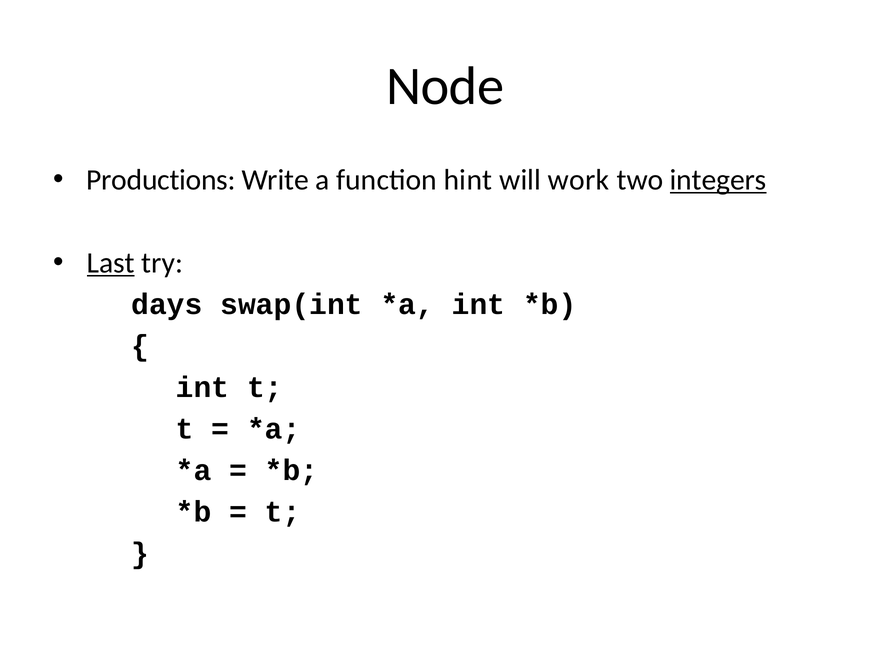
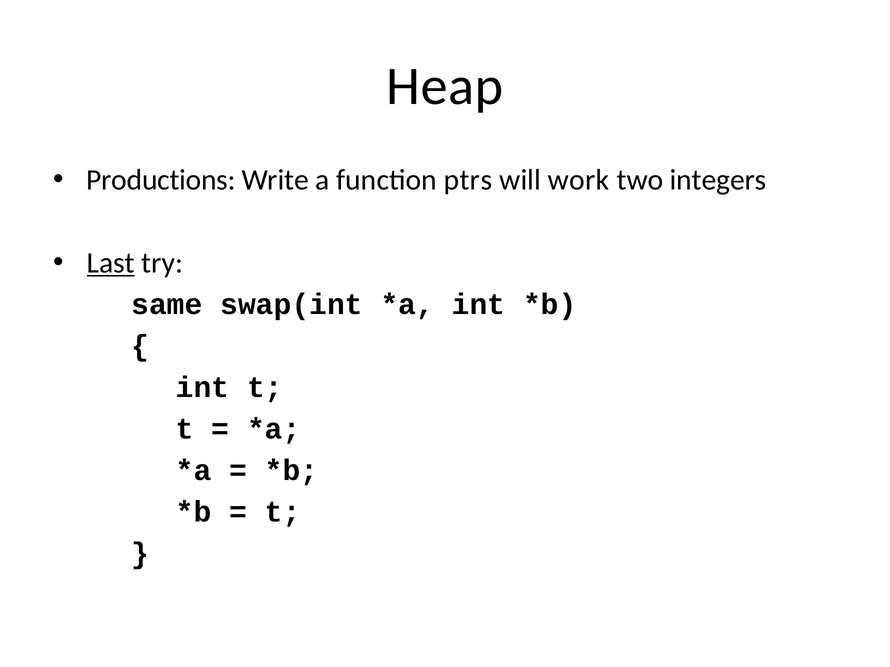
Node: Node -> Heap (445, 86)
hint: hint -> ptrs (468, 180)
integers underline: present -> none (718, 180)
days: days -> same (167, 305)
